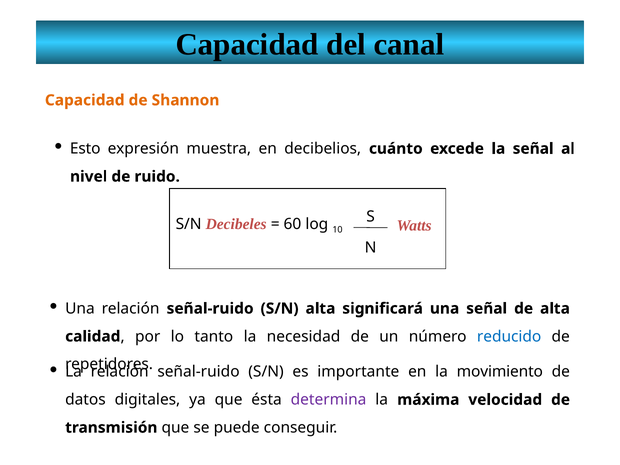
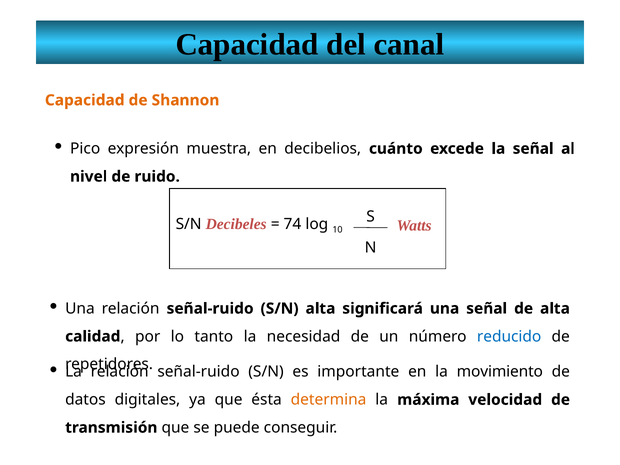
Esto: Esto -> Pico (85, 149)
60: 60 -> 74 (292, 224)
determina colour: purple -> orange (329, 400)
